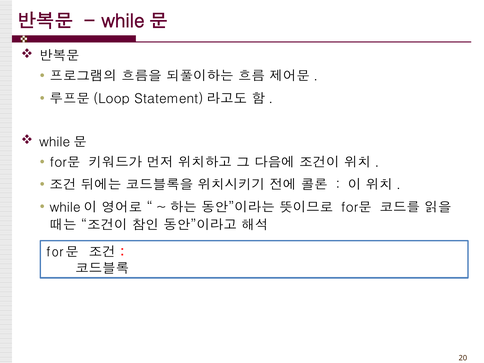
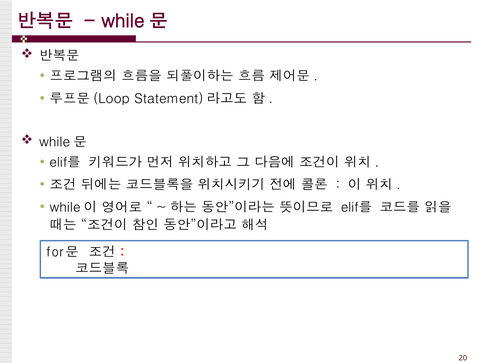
for문: for문 -> elif를 (65, 162)
for문: for문 -> elif를 (356, 207)
